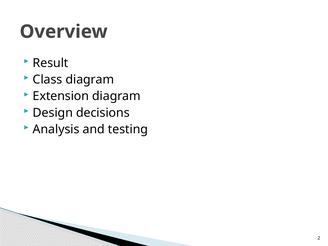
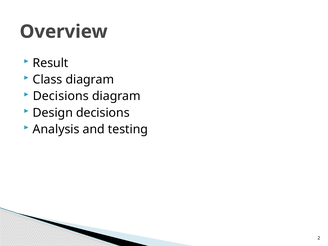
Extension: Extension -> Decisions (61, 96)
